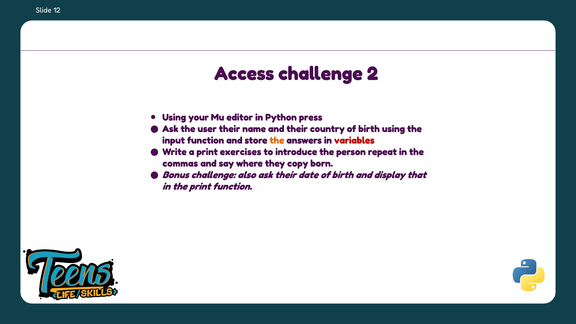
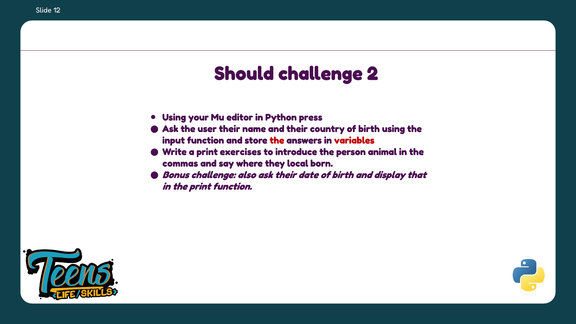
Access: Access -> Should (244, 73)
the colour: orange -> red (277, 140)
repeat: repeat -> animal (382, 152)
copy: copy -> local (298, 163)
